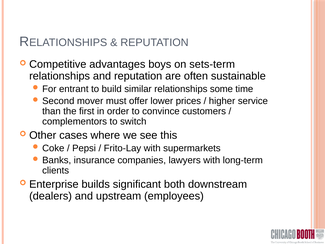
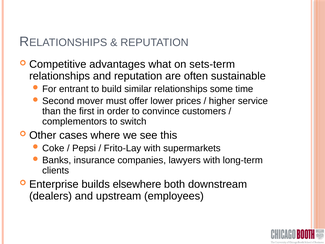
boys: boys -> what (160, 64)
significant: significant -> elsewhere (137, 184)
